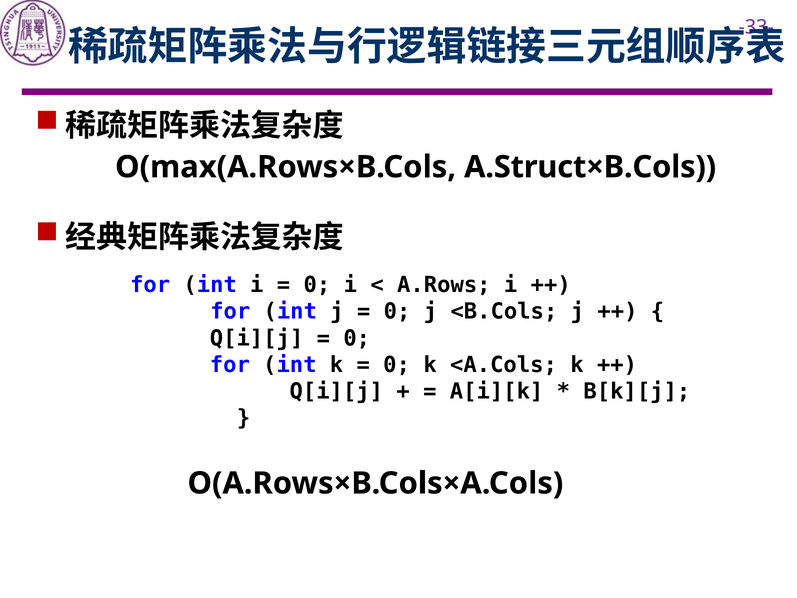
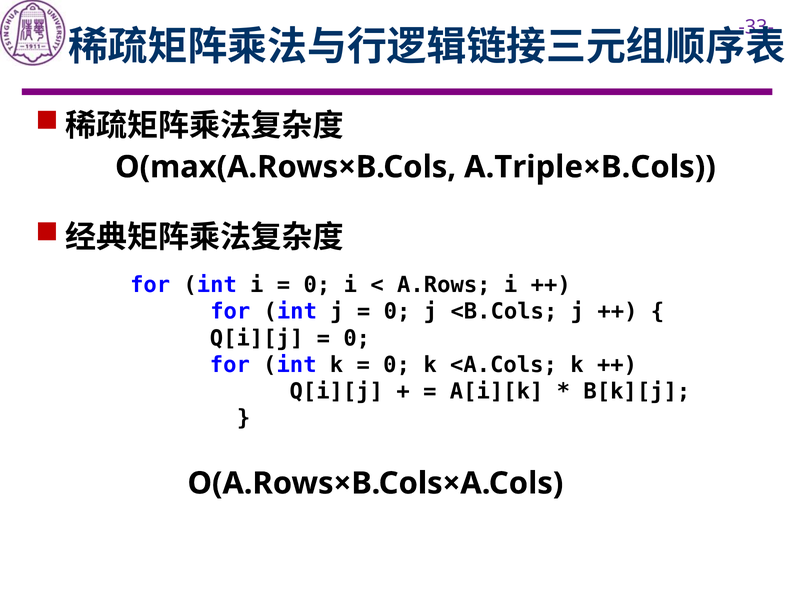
A.Struct×B.Cols: A.Struct×B.Cols -> A.Triple×B.Cols (590, 167)
